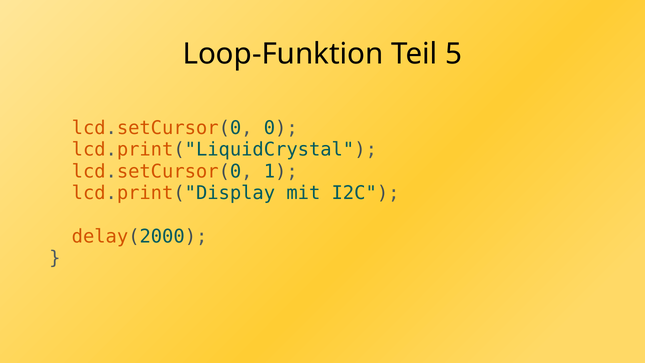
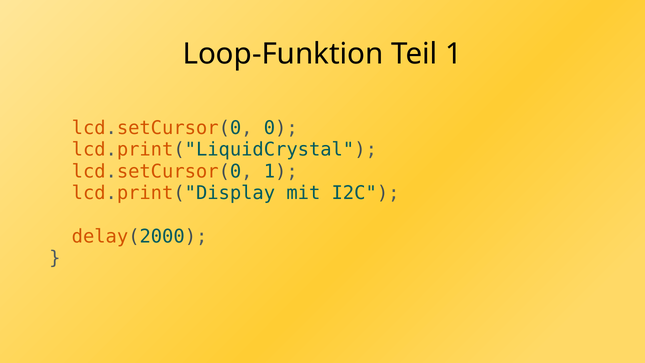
Teil 5: 5 -> 1 (454, 54)
